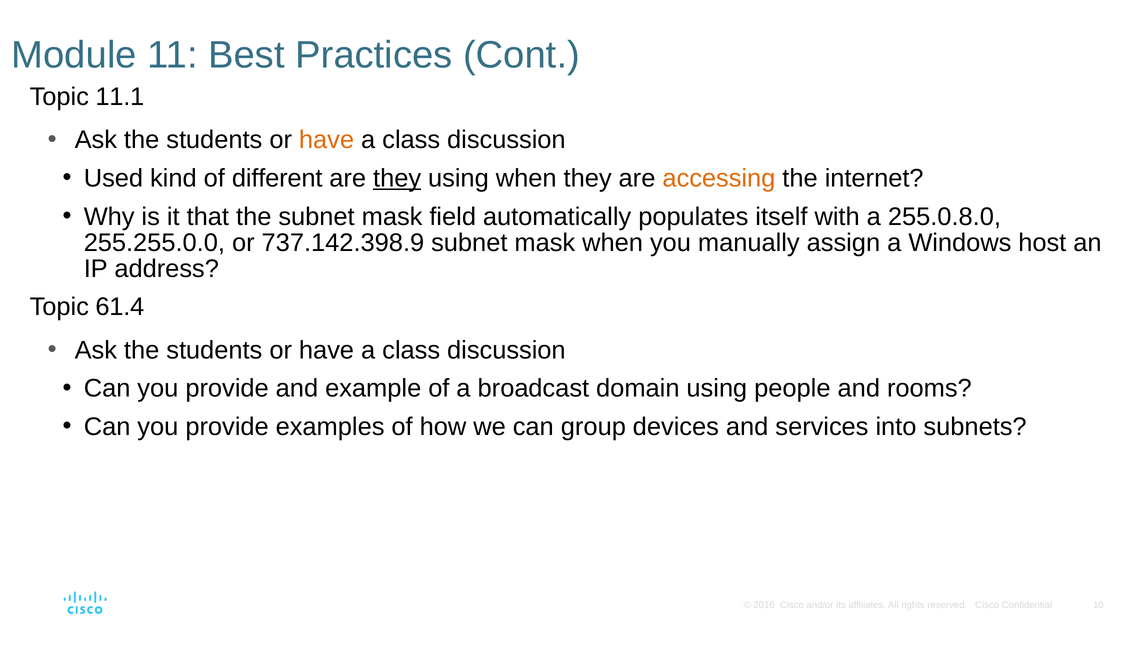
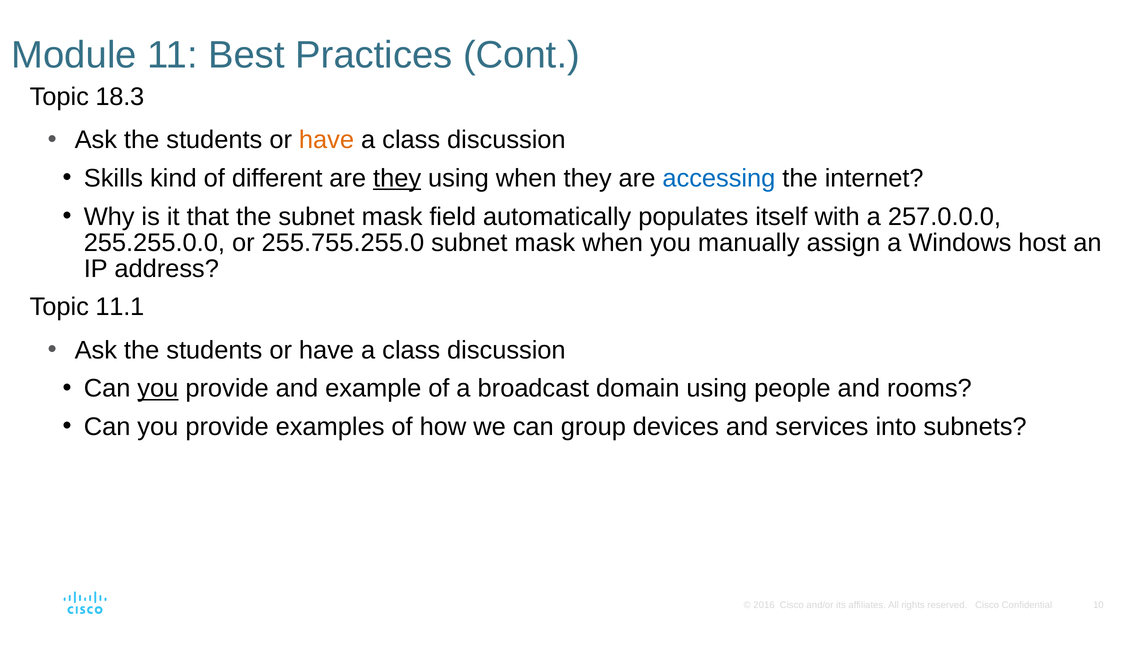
11.1: 11.1 -> 18.3 (120, 97)
Used: Used -> Skills (113, 178)
accessing colour: orange -> blue (719, 178)
255.0.8.0: 255.0.8.0 -> 257.0.0.0 (944, 217)
737.142.398.9: 737.142.398.9 -> 255.755.255.0 (343, 243)
61.4: 61.4 -> 11.1 (120, 307)
you underline: none -> present (158, 389)
